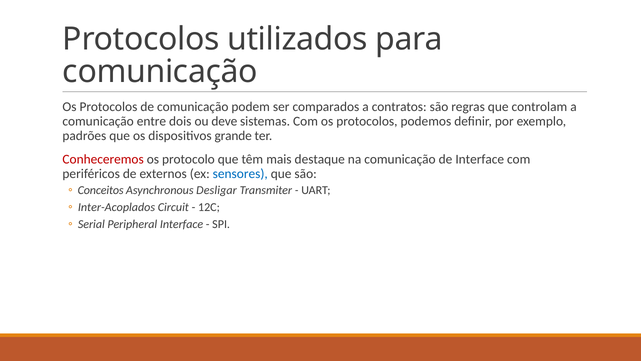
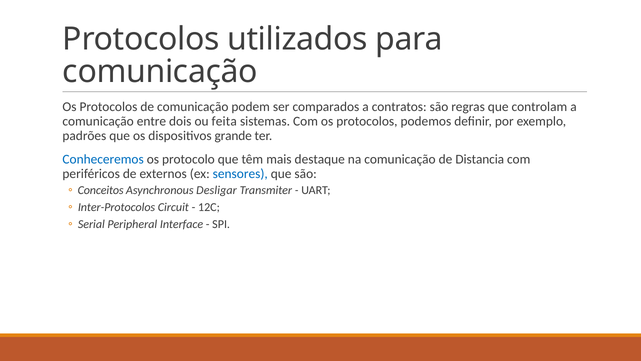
deve: deve -> feita (224, 121)
Conheceremos colour: red -> blue (103, 159)
de Interface: Interface -> Distancia (480, 159)
Inter-Acoplados: Inter-Acoplados -> Inter-Protocolos (117, 207)
